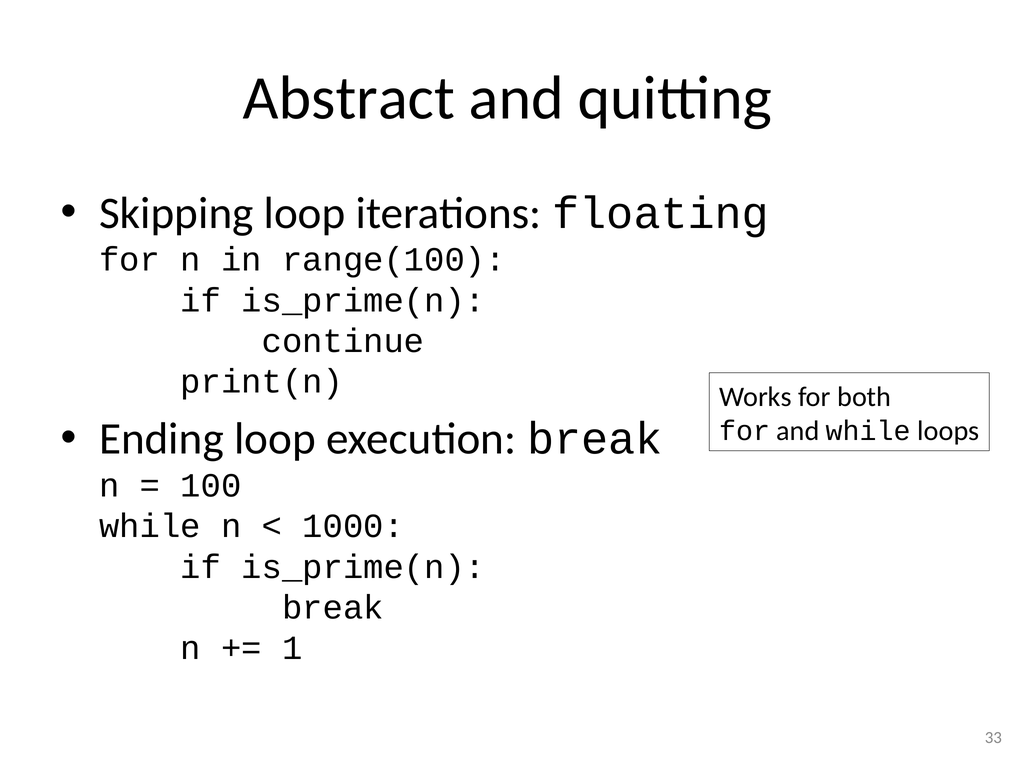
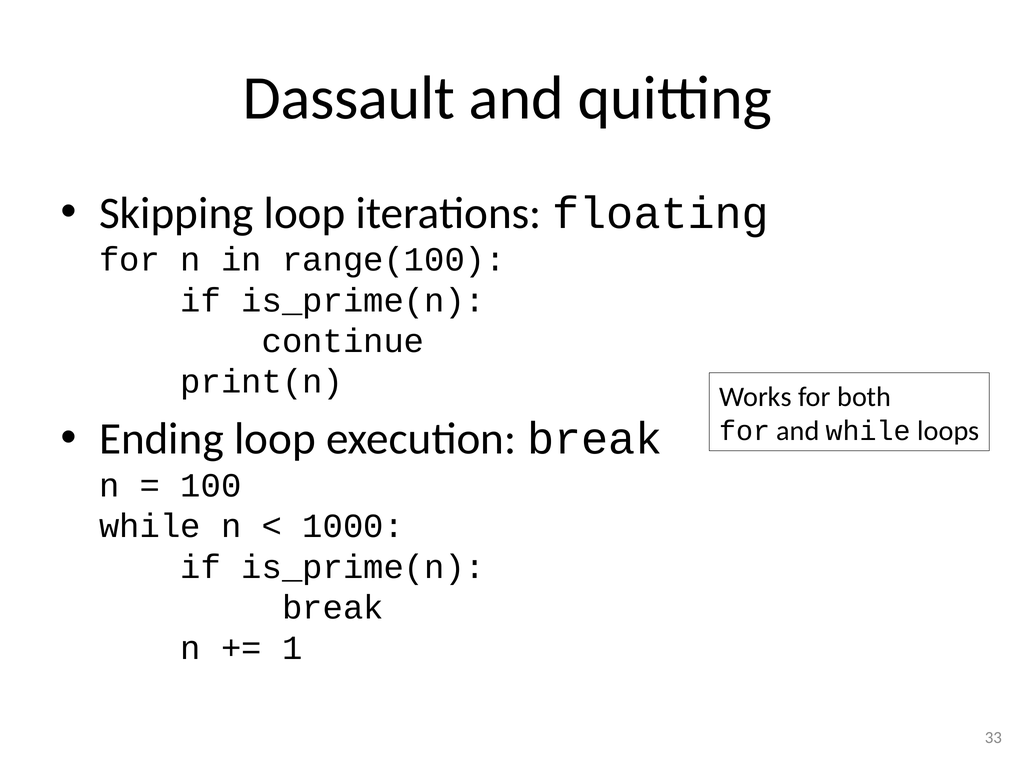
Abstract: Abstract -> Dassault (349, 98)
